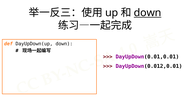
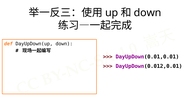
down underline: present -> none (148, 13)
